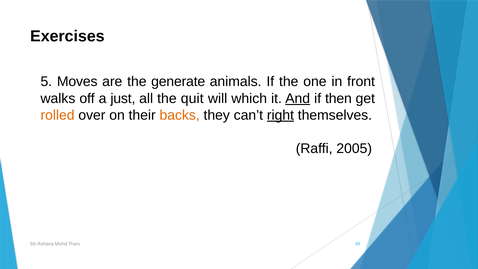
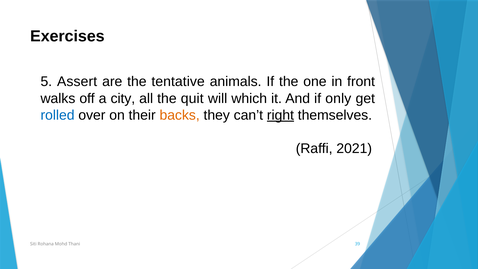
Moves: Moves -> Assert (77, 82)
generate: generate -> tentative (178, 82)
just: just -> city (123, 98)
And underline: present -> none (298, 98)
then: then -> only (338, 98)
rolled colour: orange -> blue (58, 115)
2005: 2005 -> 2021 (354, 149)
